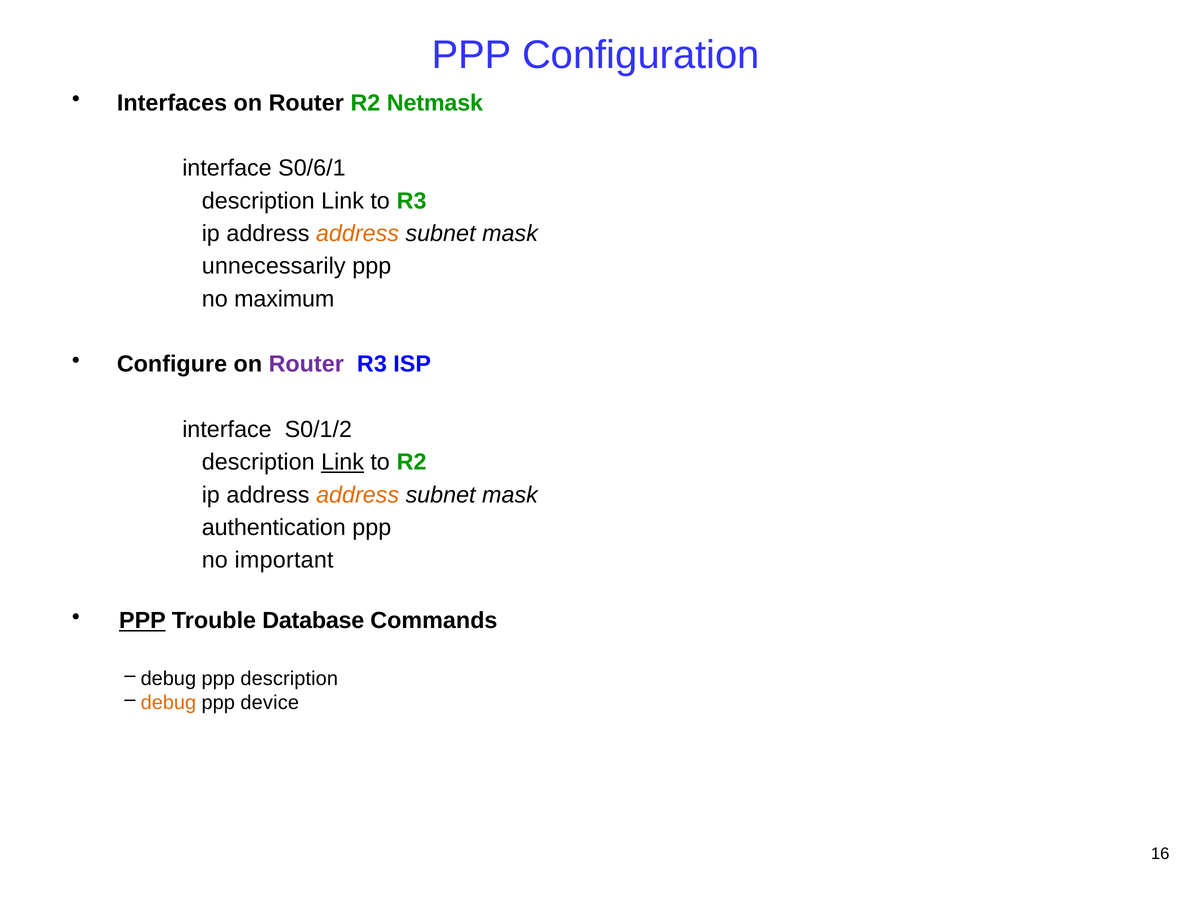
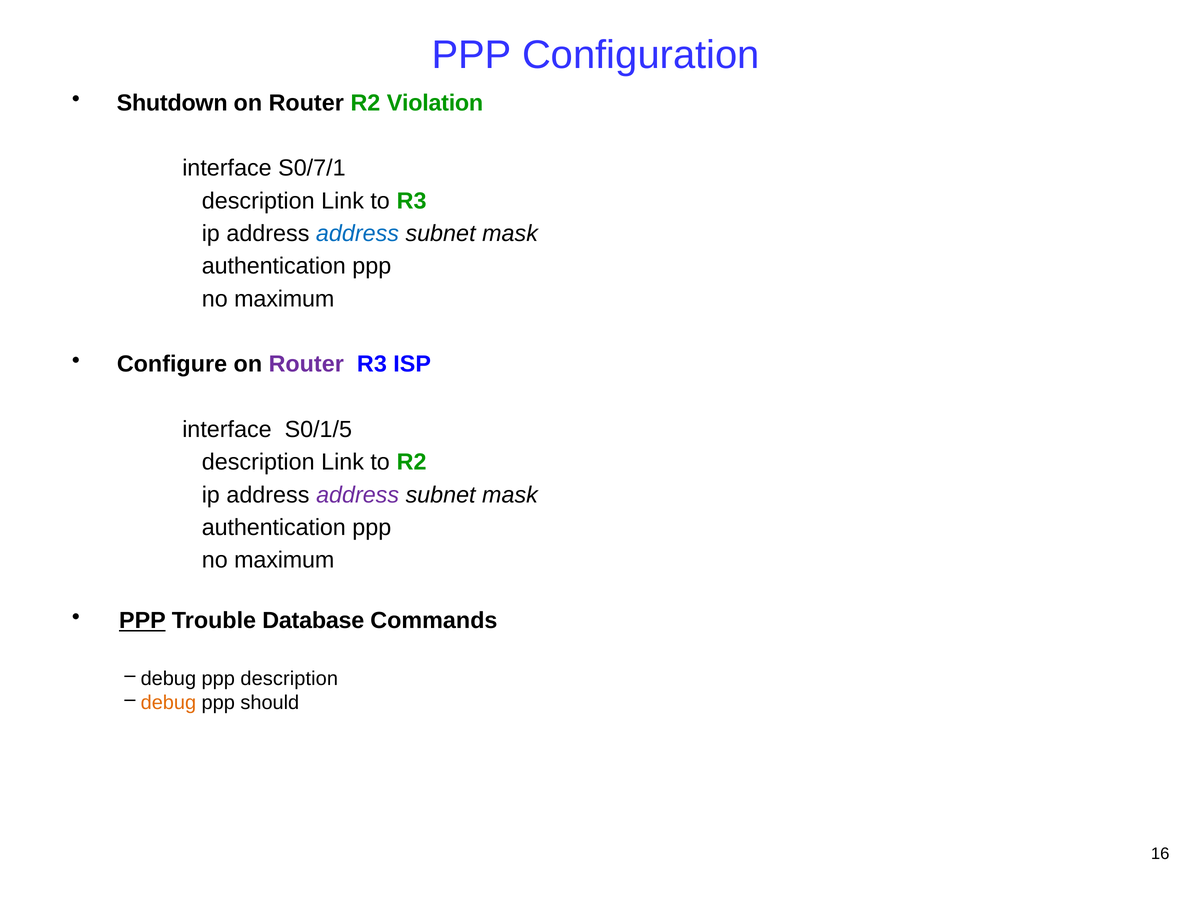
Interfaces: Interfaces -> Shutdown (172, 103)
Netmask: Netmask -> Violation (435, 103)
S0/6/1: S0/6/1 -> S0/7/1 (312, 168)
address colour: orange -> blue (357, 234)
unnecessarily: unnecessarily -> authentication (274, 266)
S0/1/2: S0/1/2 -> S0/1/5 (318, 430)
Link underline: present -> none (343, 462)
address colour: orange -> purple (358, 495)
important: important -> maximum (284, 560)
device: device -> should (270, 703)
